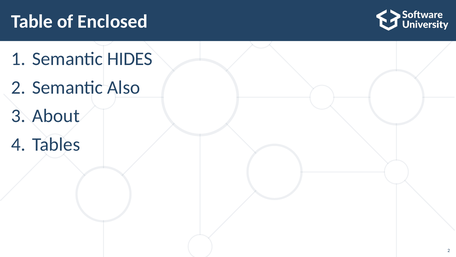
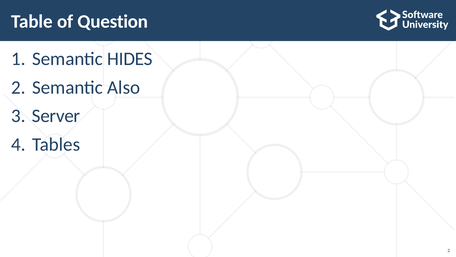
Enclosed: Enclosed -> Question (113, 22)
About: About -> Server (56, 116)
